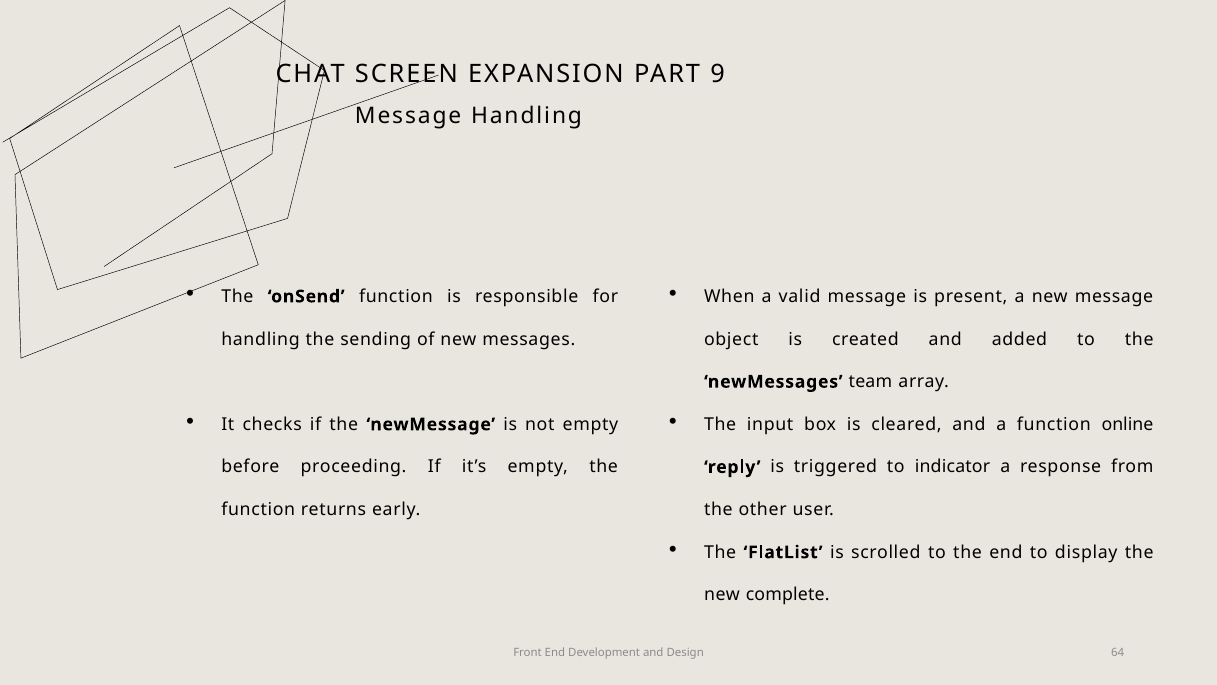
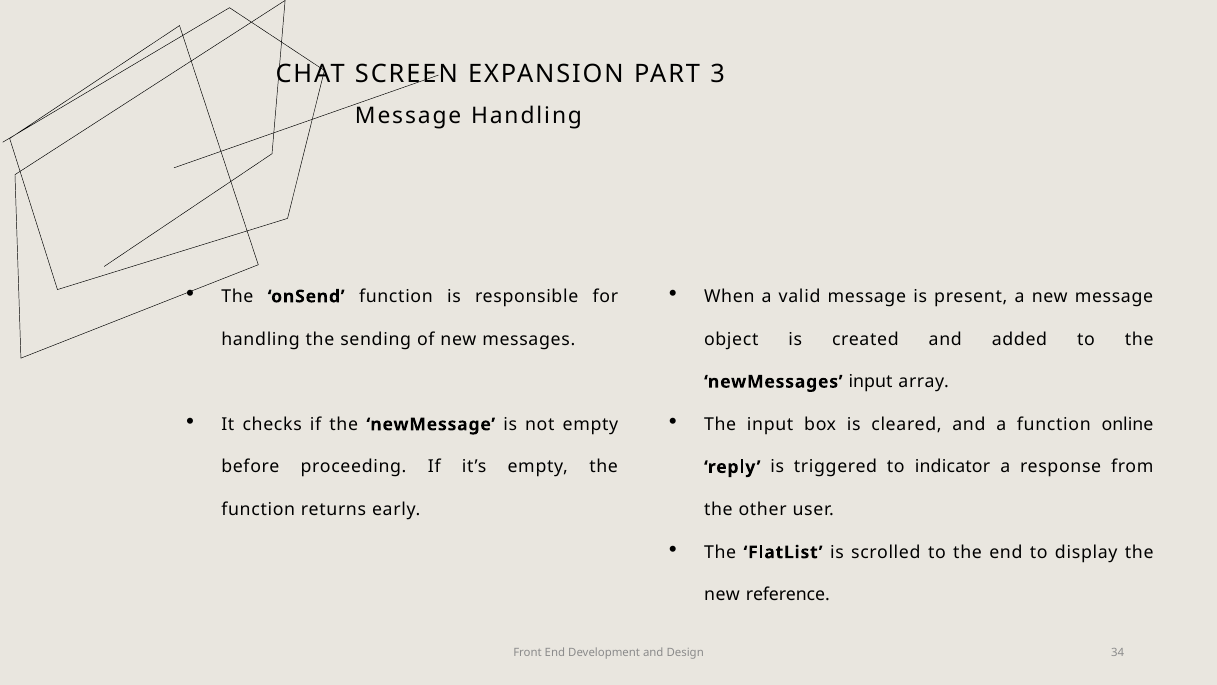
9: 9 -> 3 (718, 74)
newMessages team: team -> input (871, 382)
complete: complete -> reference (788, 595)
64: 64 -> 34 (1118, 653)
